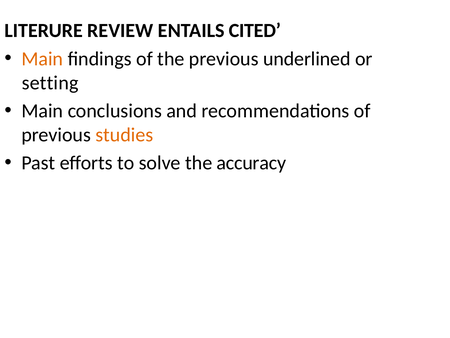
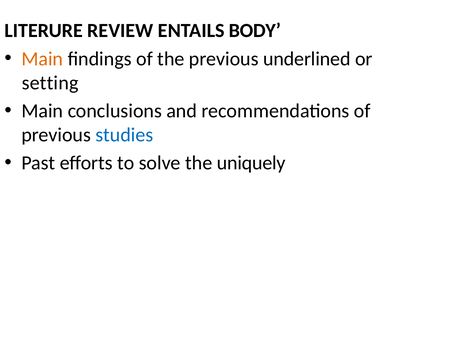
CITED: CITED -> BODY (255, 31)
studies colour: orange -> blue (124, 135)
accuracy: accuracy -> uniquely (251, 163)
